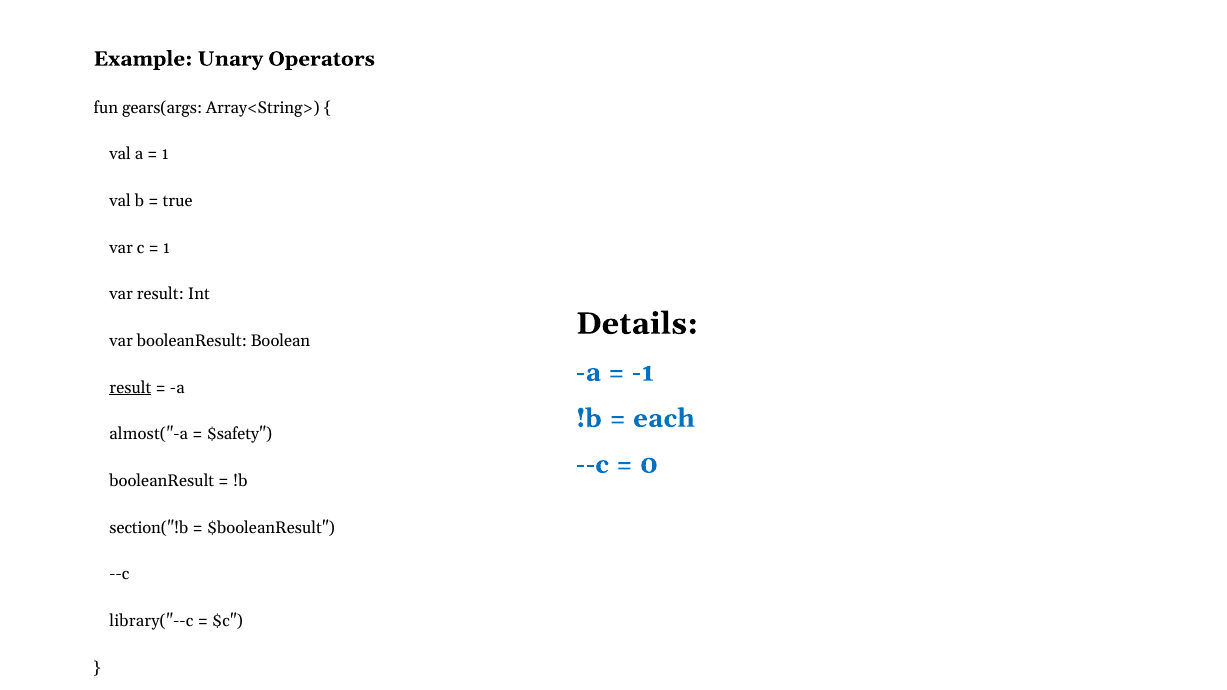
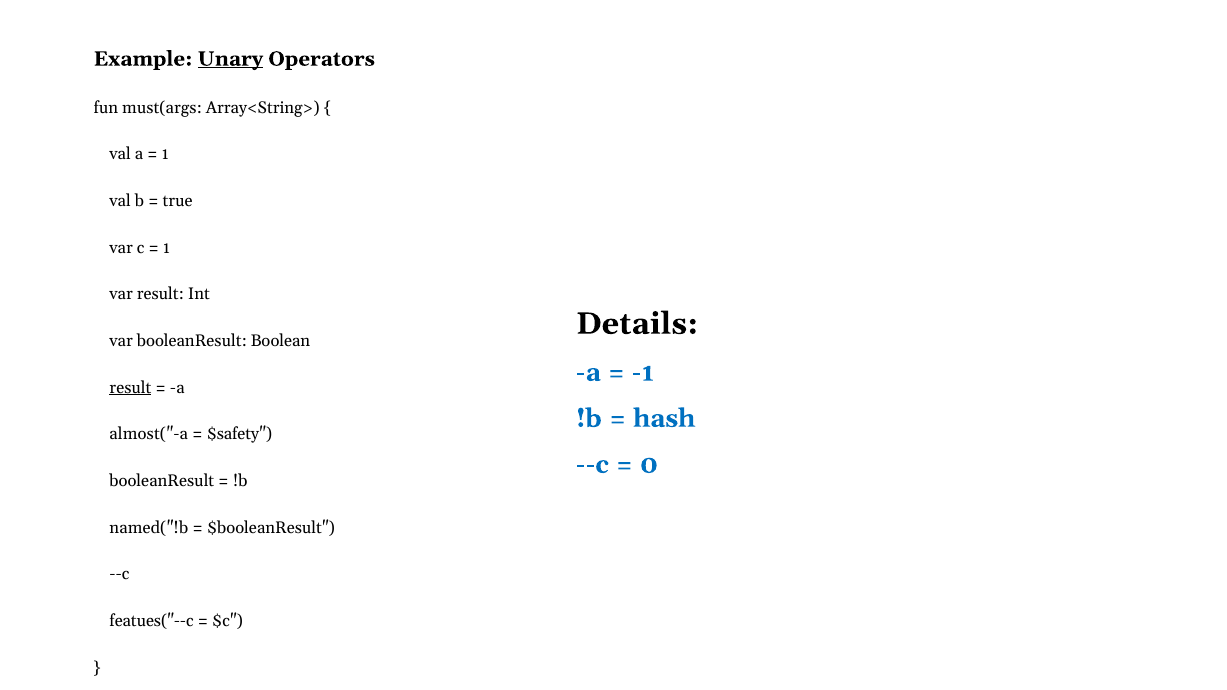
Unary underline: none -> present (230, 59)
gears(args: gears(args -> must(args (162, 108)
each: each -> hash (664, 418)
section("!b: section("!b -> named("!b (149, 528)
library("--c: library("--c -> featues("--c (152, 621)
